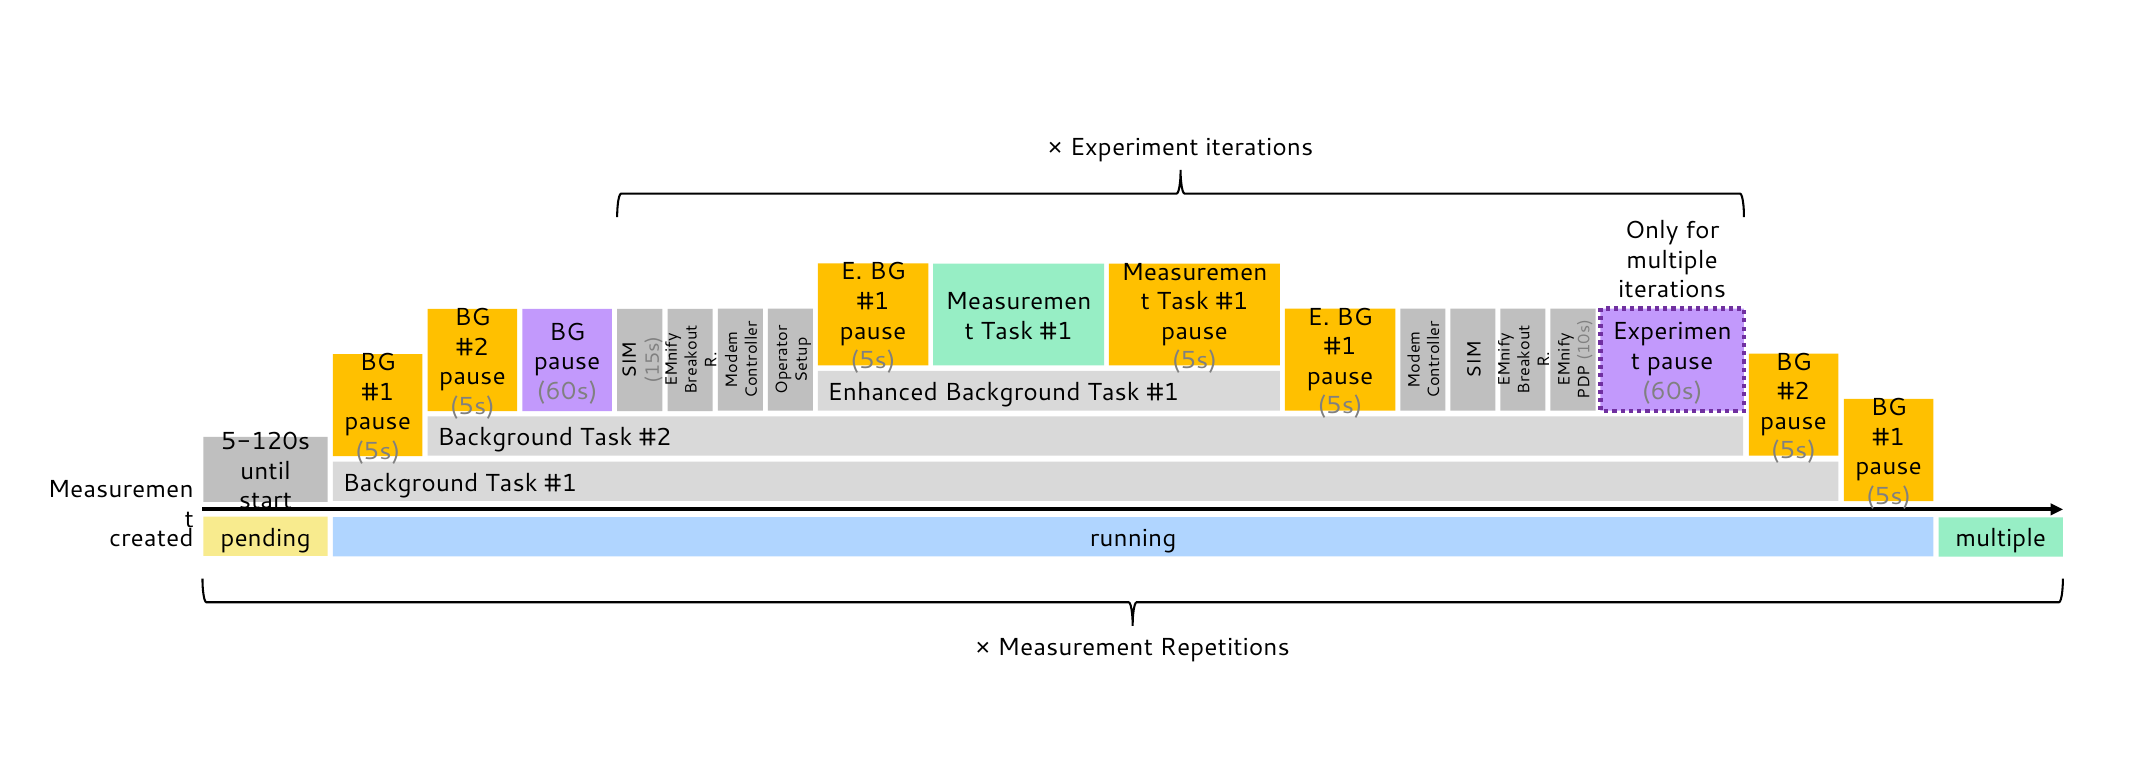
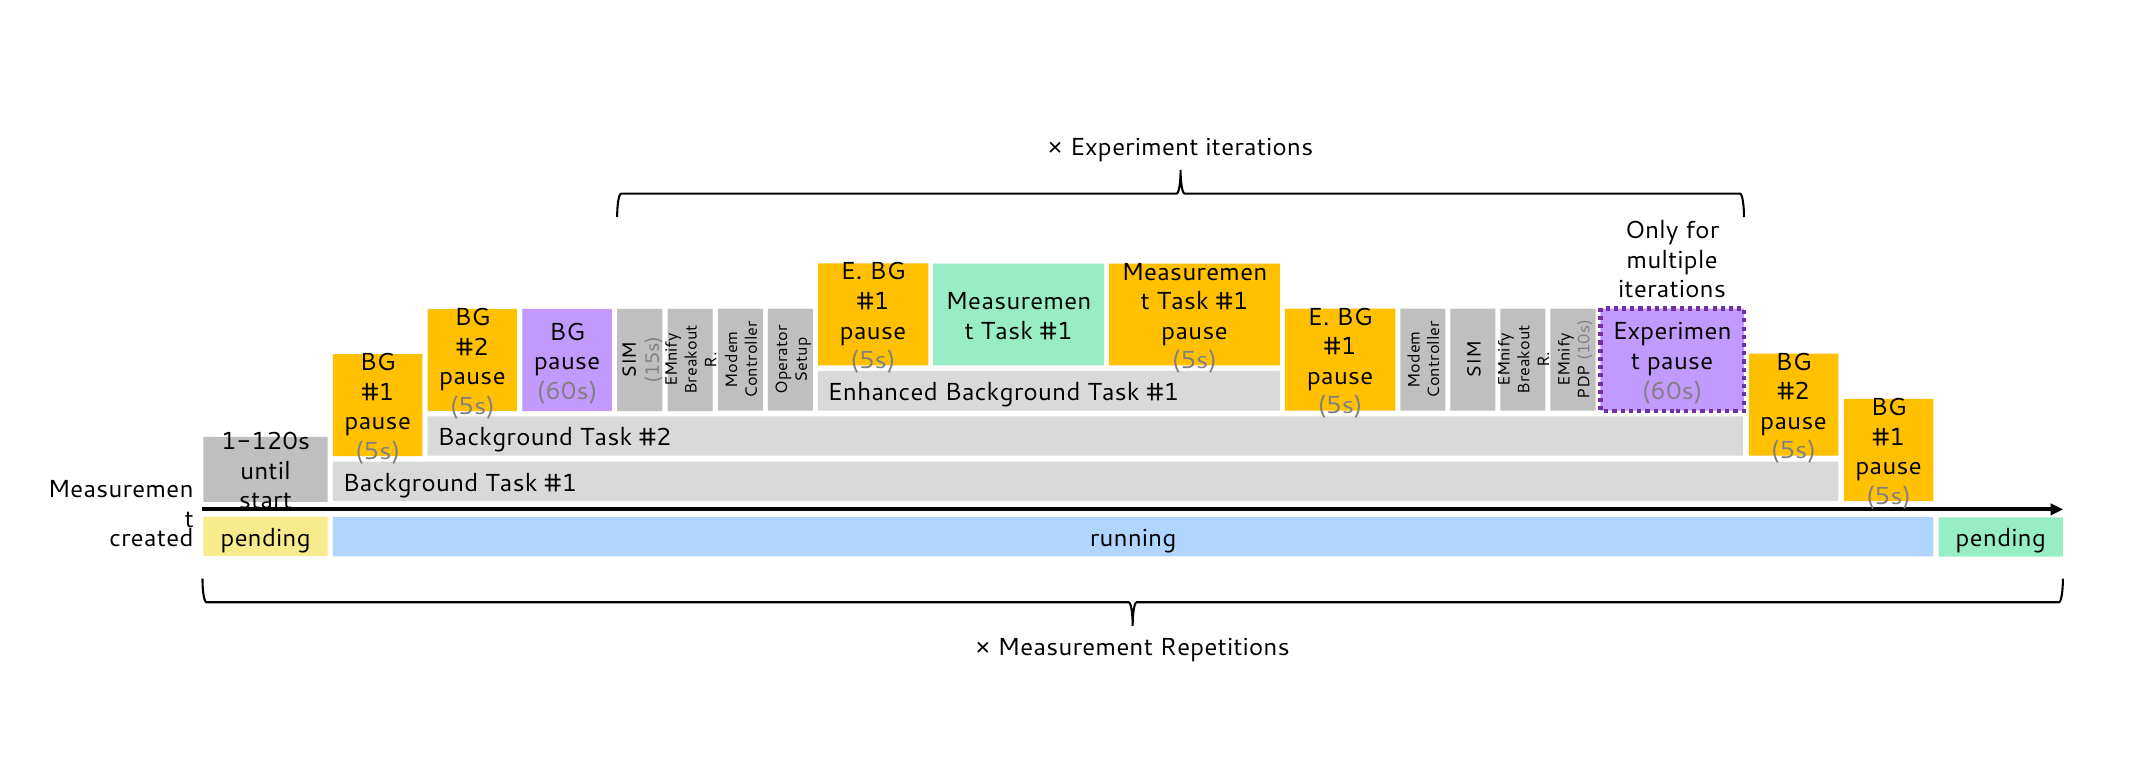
5-120s: 5-120s -> 1-120s (266, 442)
multiple: multiple -> pending (2001, 539)
